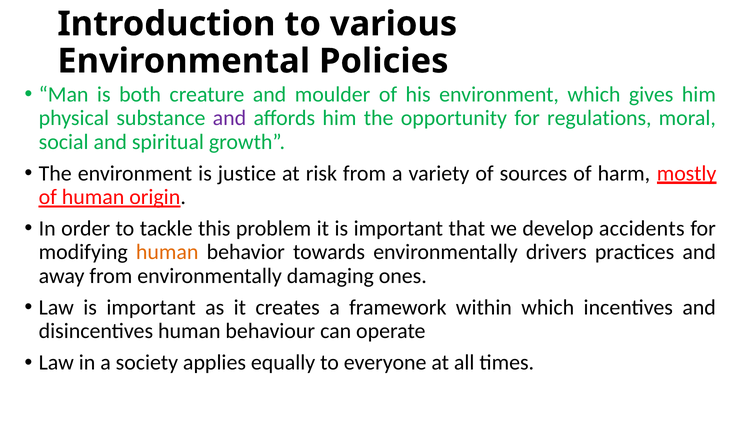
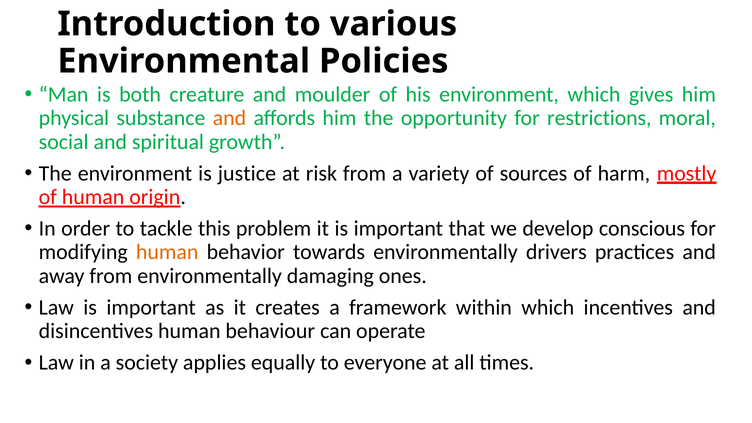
and colour: purple -> orange (229, 118)
regulations: regulations -> restrictions (599, 118)
accidents: accidents -> conscious (642, 229)
